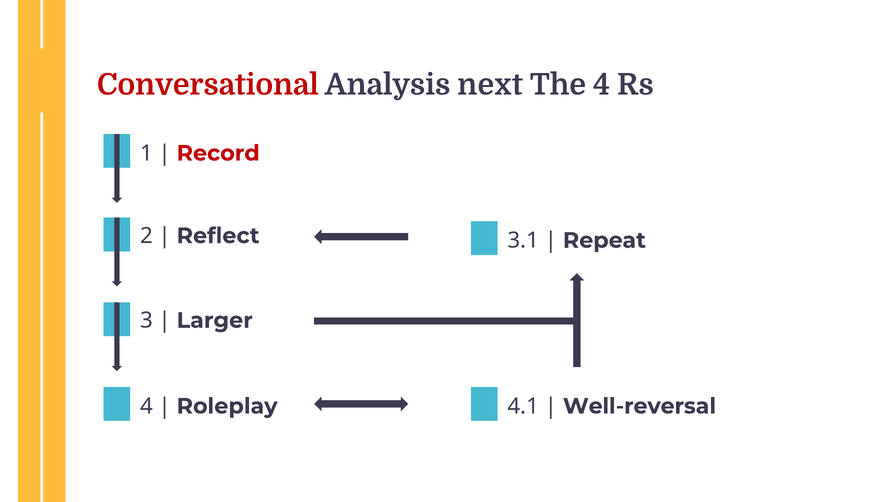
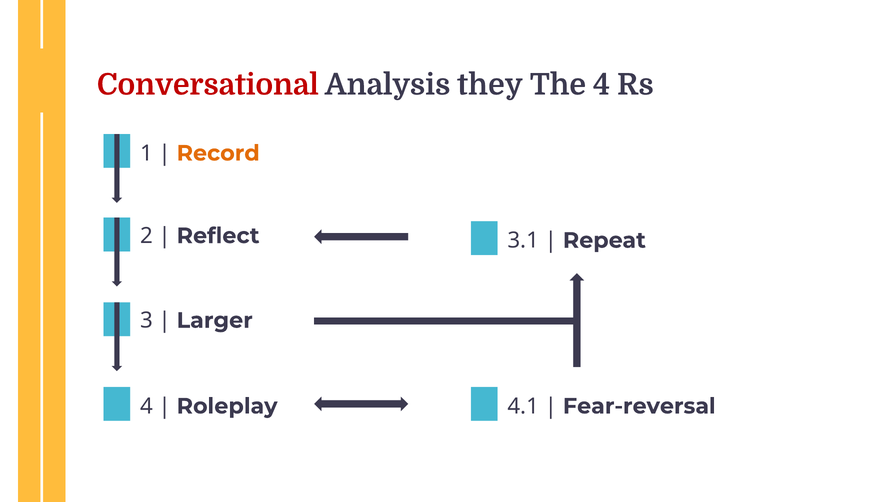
next: next -> they (490, 85)
Record colour: red -> orange (218, 153)
Well-reversal: Well-reversal -> Fear-reversal (639, 406)
